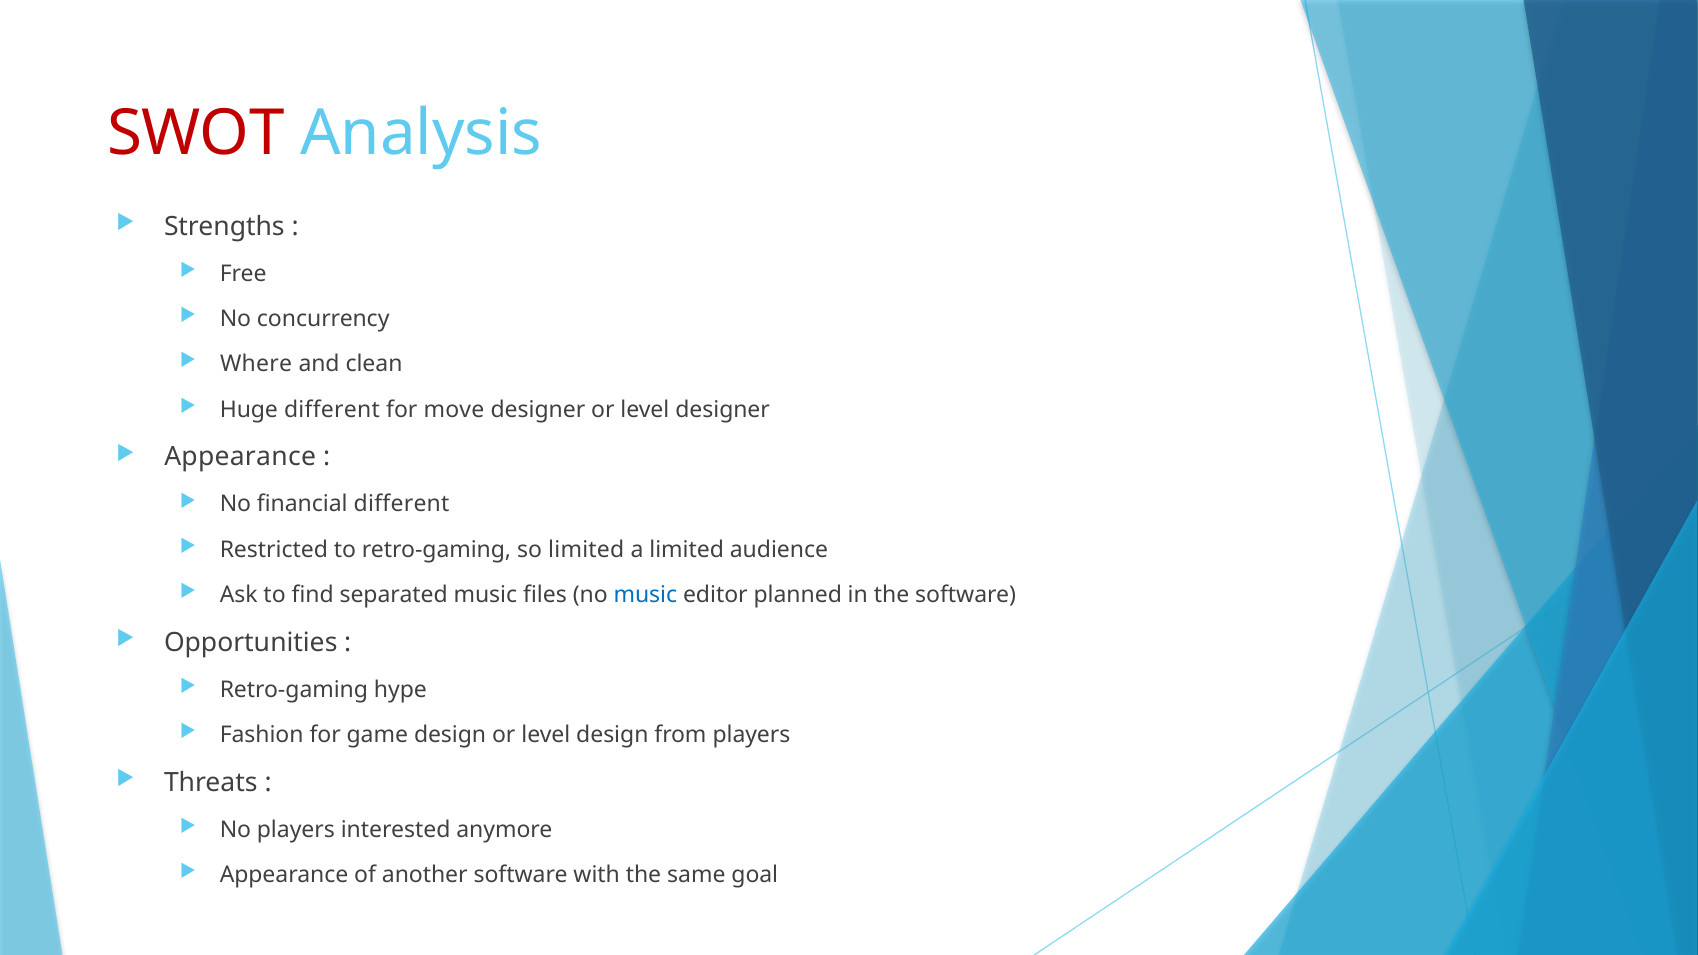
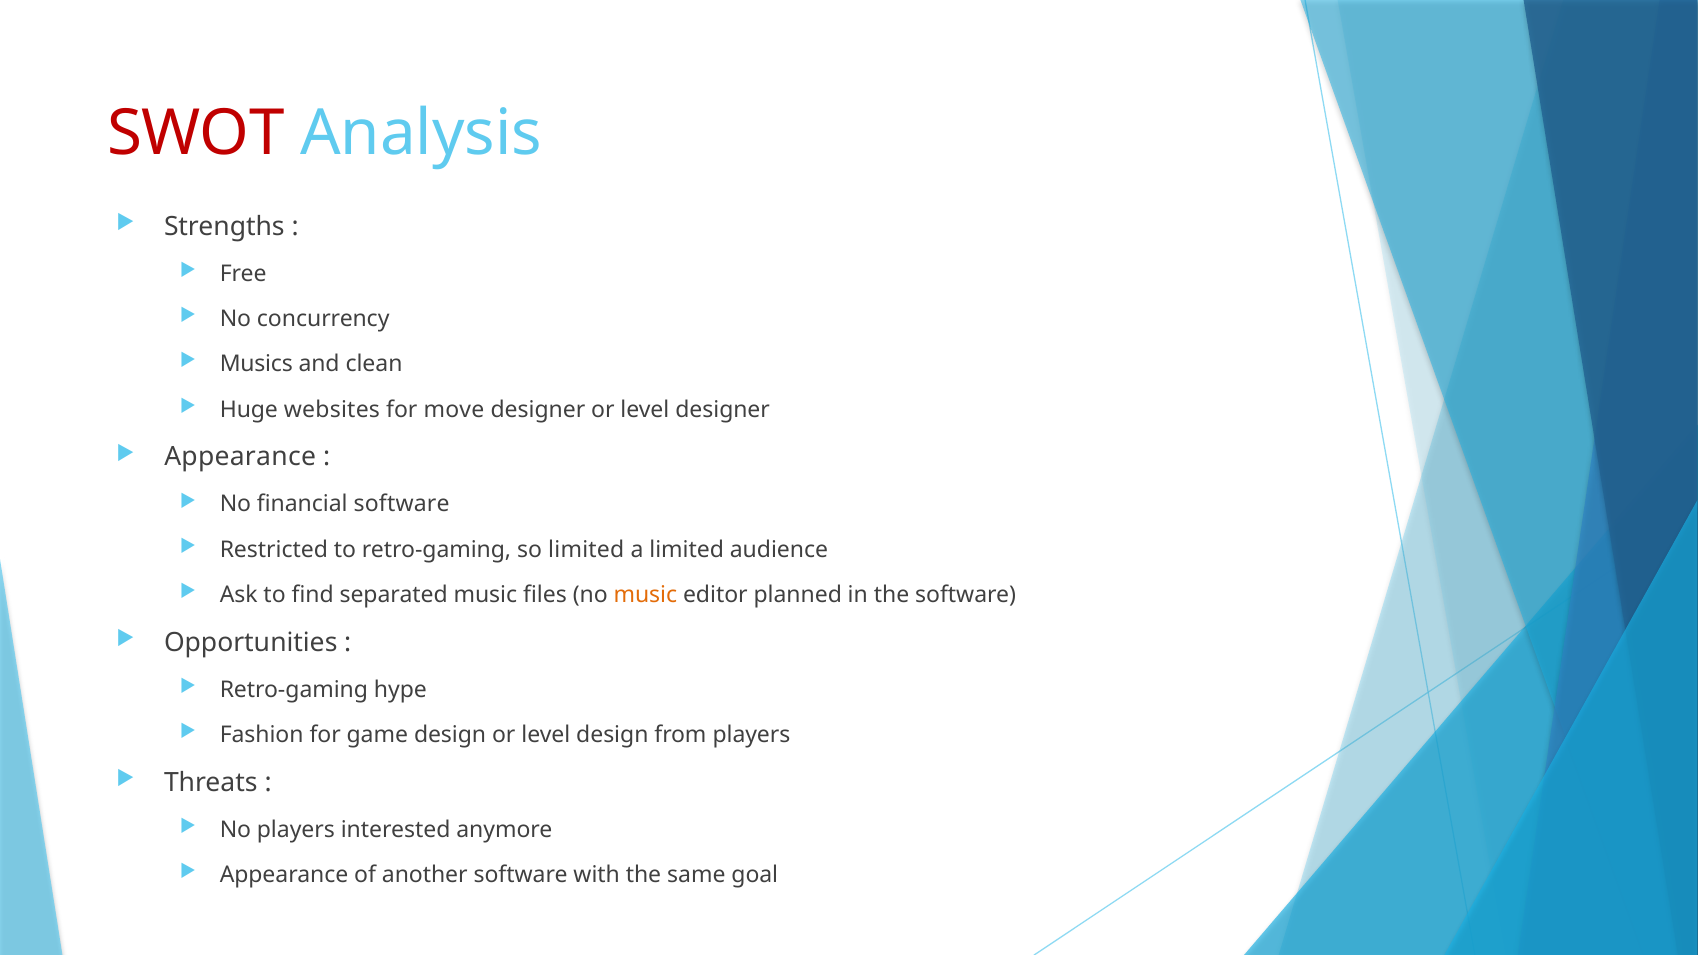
Where: Where -> Musics (256, 364)
Huge different: different -> websites (332, 409)
financial different: different -> software (402, 504)
music colour: blue -> orange (645, 595)
